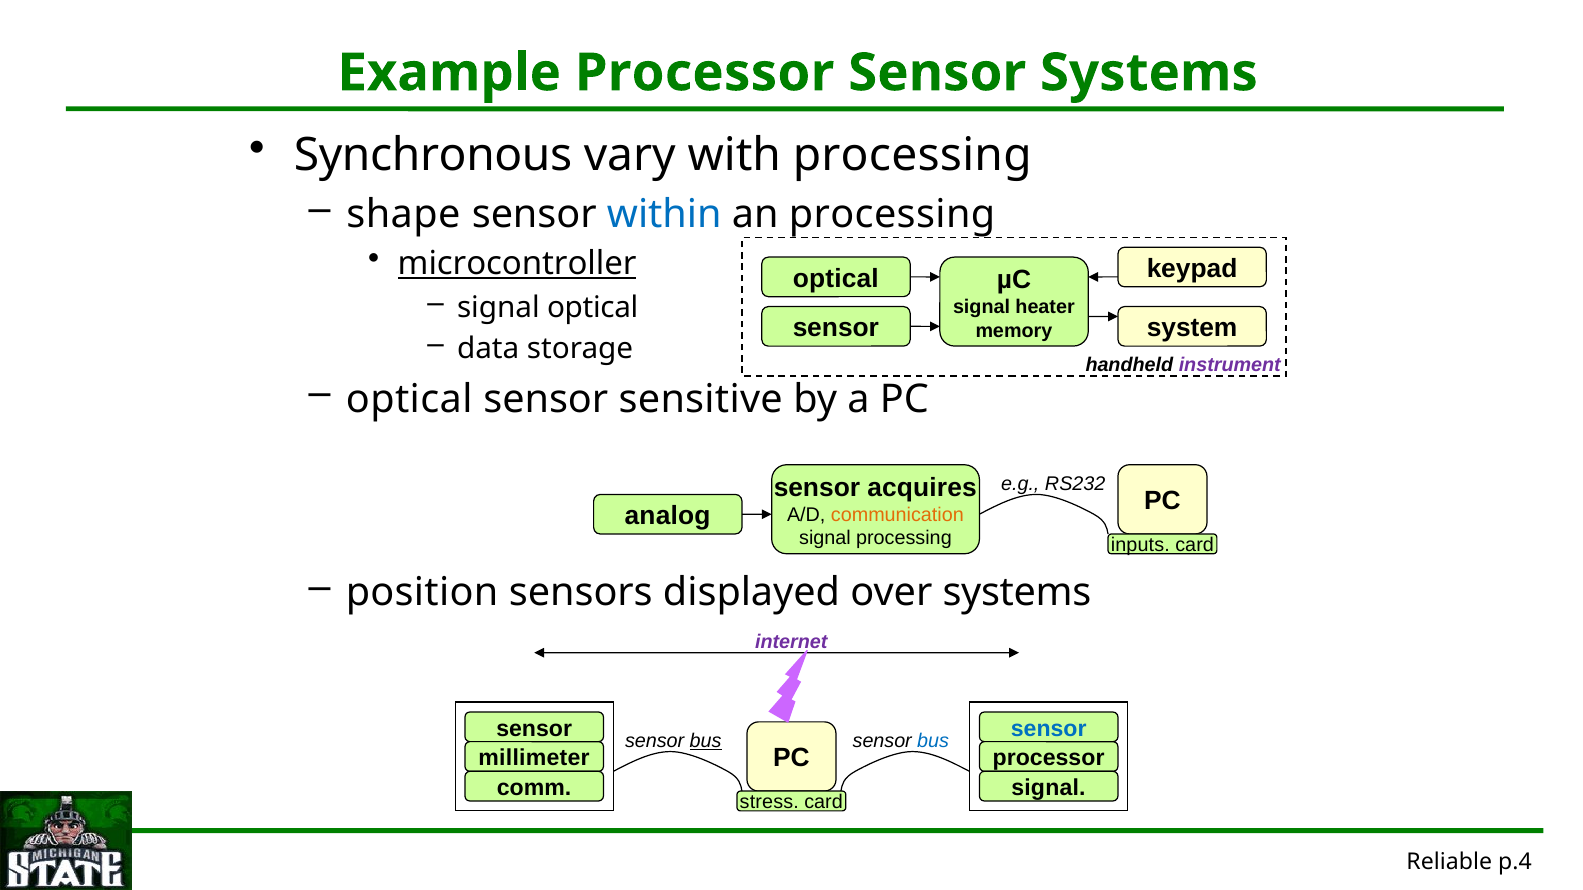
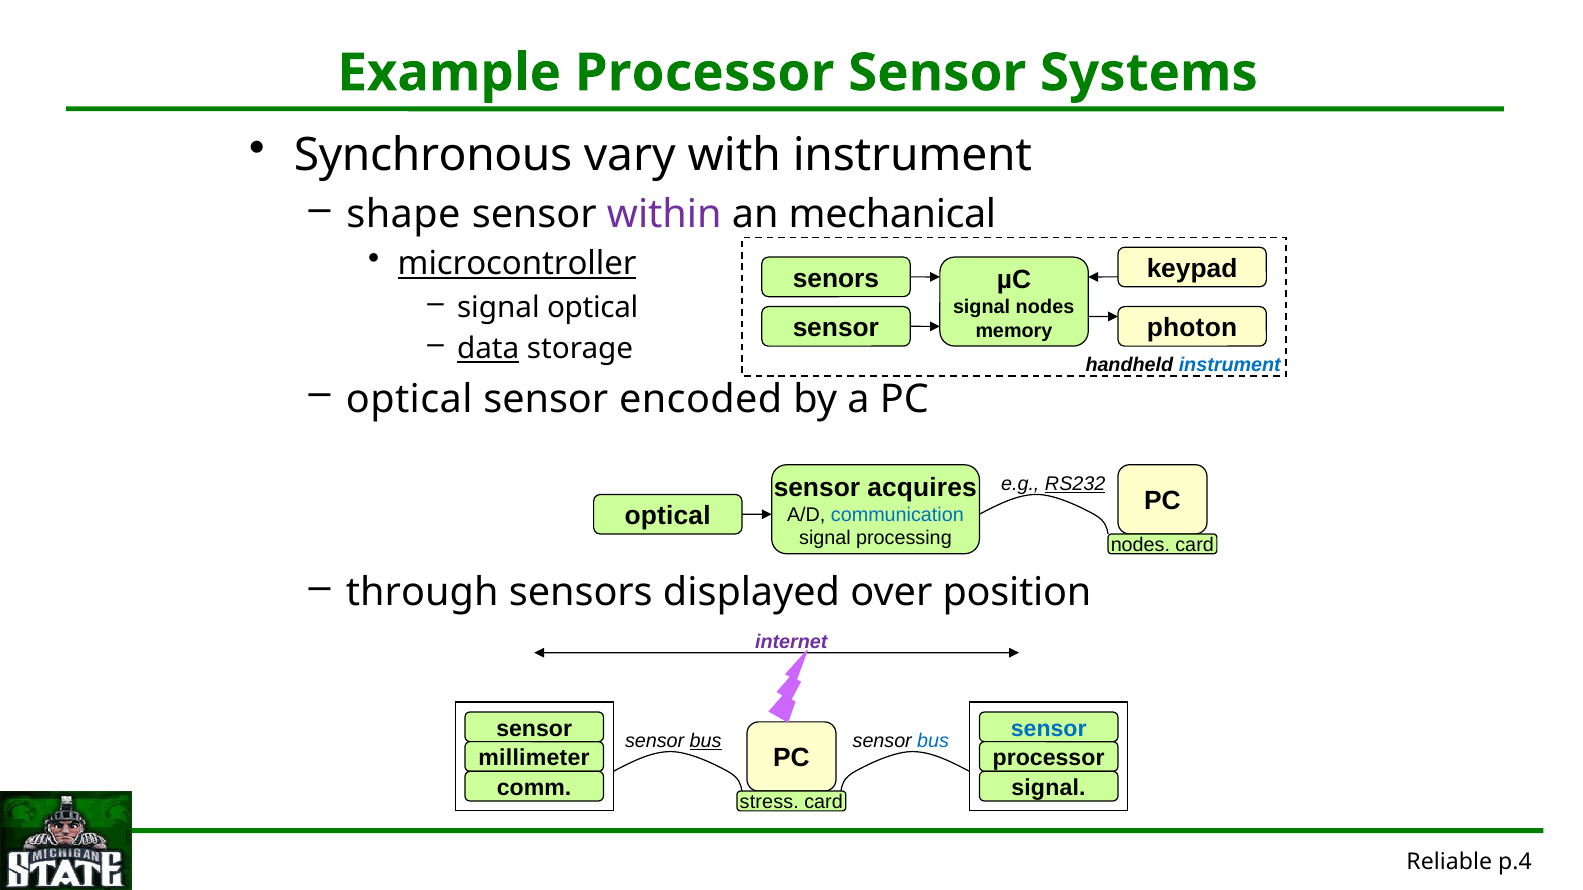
with processing: processing -> instrument (912, 156)
within colour: blue -> purple (664, 215)
an processing: processing -> mechanical (892, 215)
optical: optical -> senors (836, 279)
signal heater: heater -> nodes (1045, 307)
system: system -> photon (1192, 328)
data underline: none -> present (488, 349)
instrument colour: purple -> blue (1230, 365)
sensitive: sensitive -> encoded (701, 399)
RS232 underline: none -> present (1075, 484)
analog: analog -> optical (668, 516)
communication colour: orange -> blue (897, 515)
inputs: inputs -> nodes (1140, 545)
position: position -> through (422, 593)
over systems: systems -> position (1017, 593)
